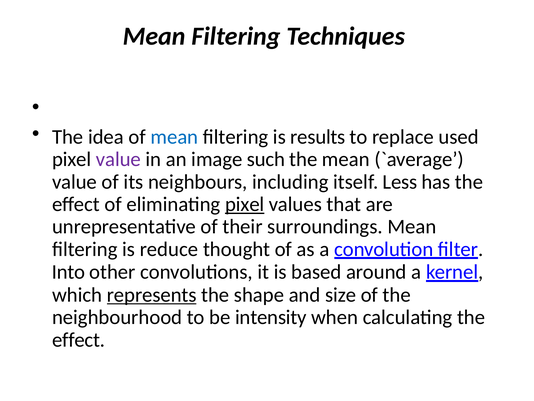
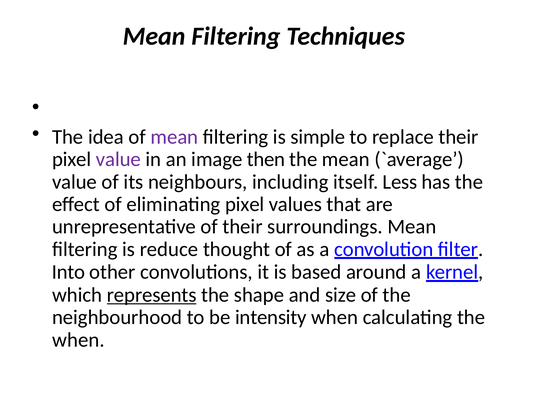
mean colour: blue -> purple (174, 137)
results: results -> simple (318, 137)
replace used: used -> their (459, 137)
such: such -> then (266, 159)
pixel underline: present -> none (245, 204)
effect: effect -> when (78, 339)
